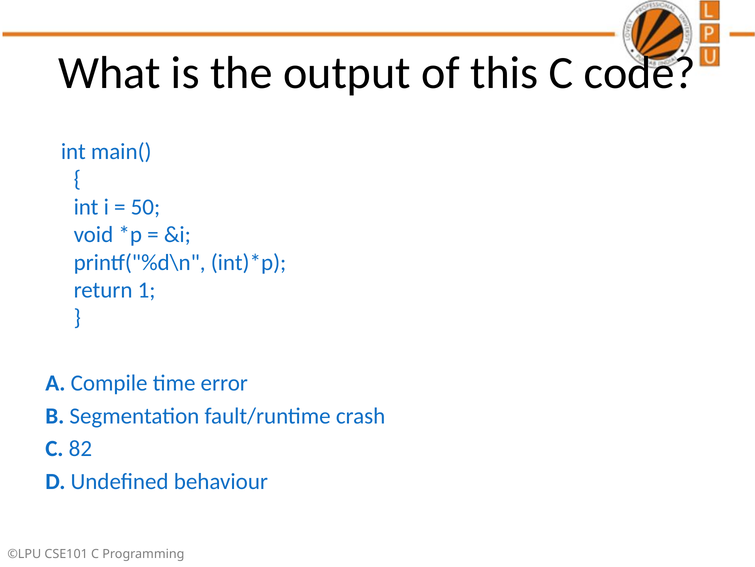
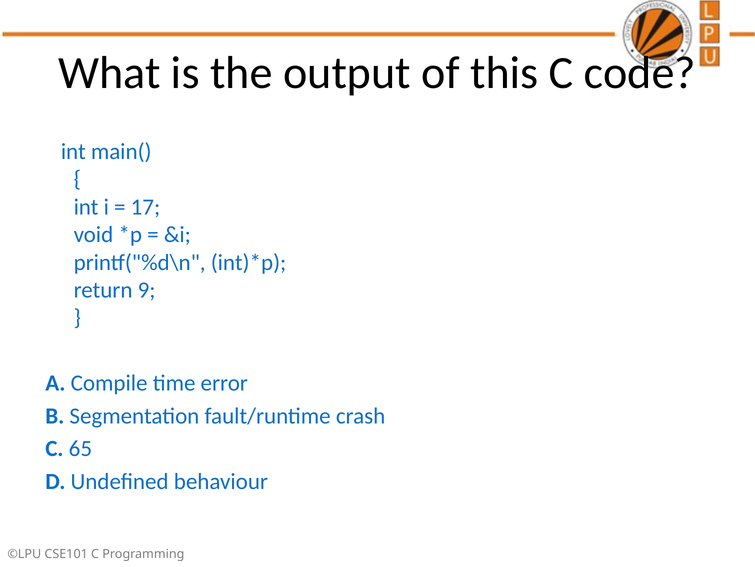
50: 50 -> 17 (145, 207)
1: 1 -> 9 (147, 290)
82: 82 -> 65 (80, 448)
